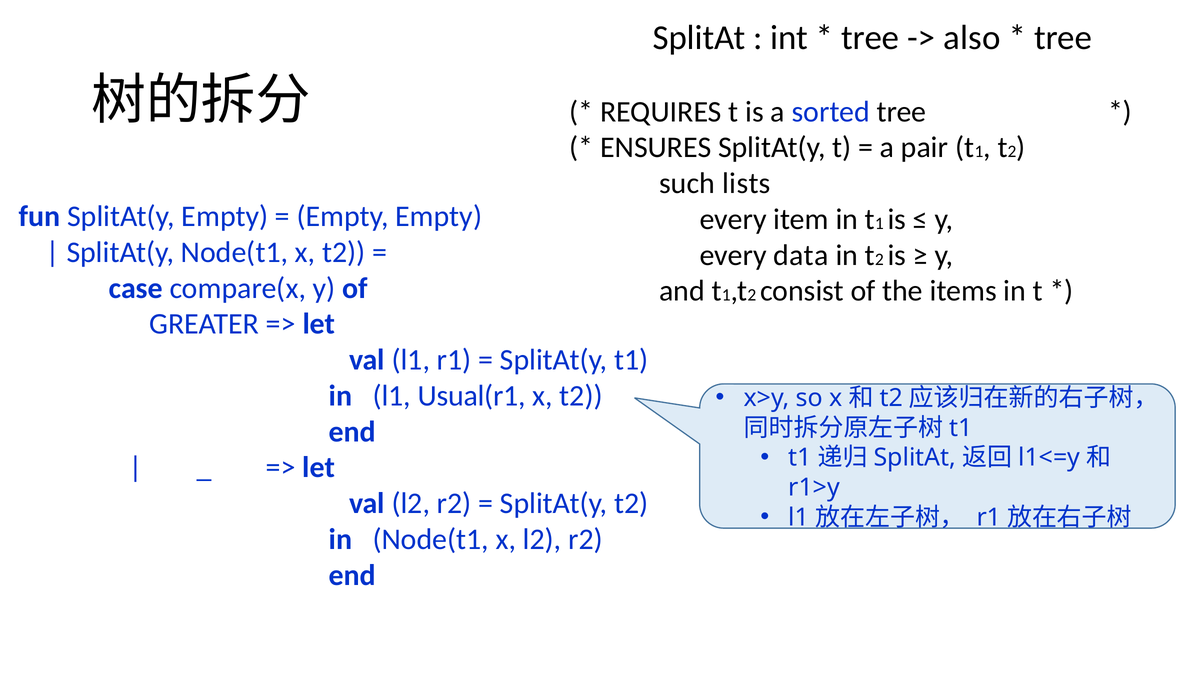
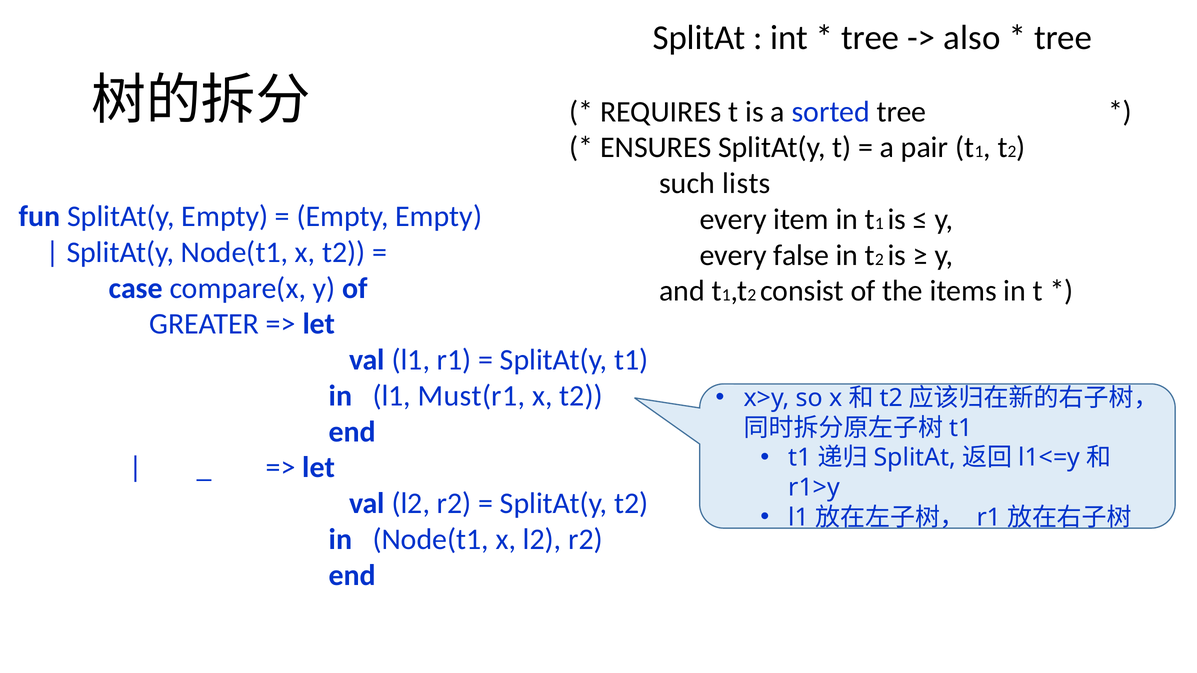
data: data -> false (801, 255)
Usual(r1: Usual(r1 -> Must(r1 (471, 396)
